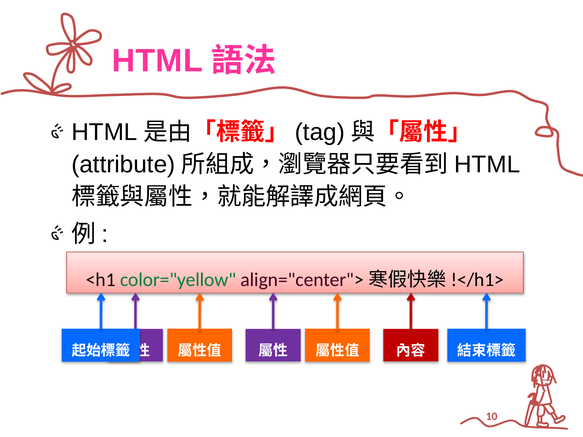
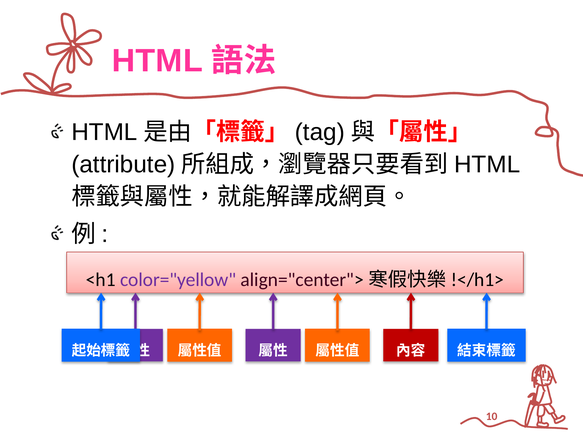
color="yellow colour: green -> purple (178, 280)
